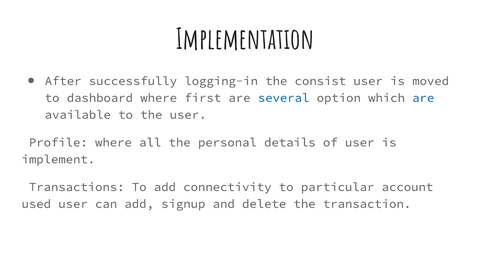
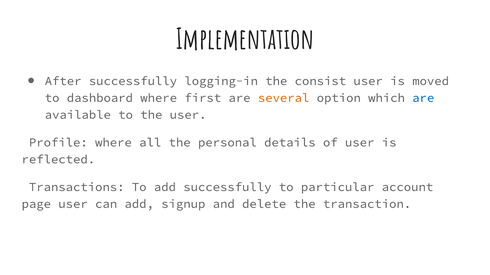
several colour: blue -> orange (284, 98)
implement: implement -> reflected (58, 160)
add connectivity: connectivity -> successfully (227, 187)
used: used -> page (36, 204)
